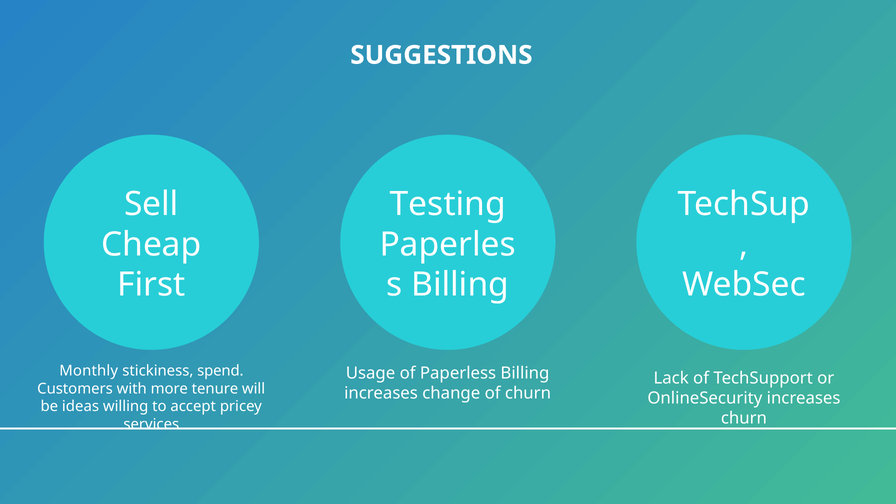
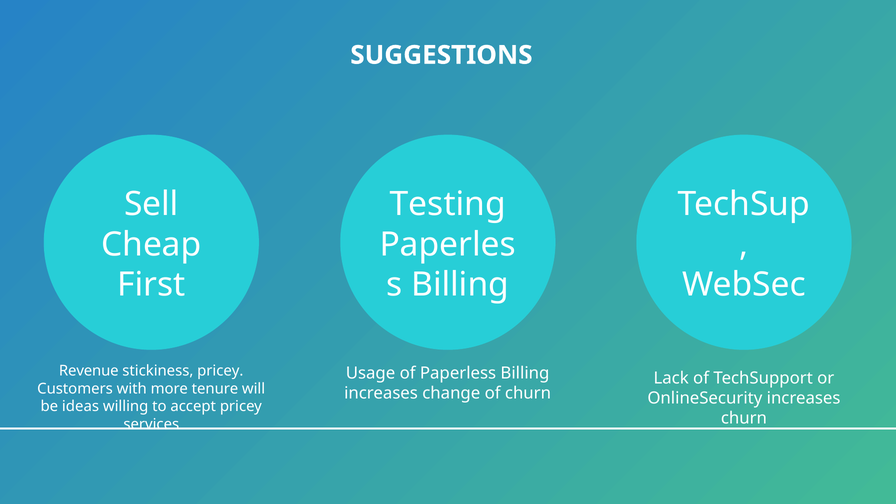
Monthly: Monthly -> Revenue (89, 371)
stickiness spend: spend -> pricey (220, 371)
